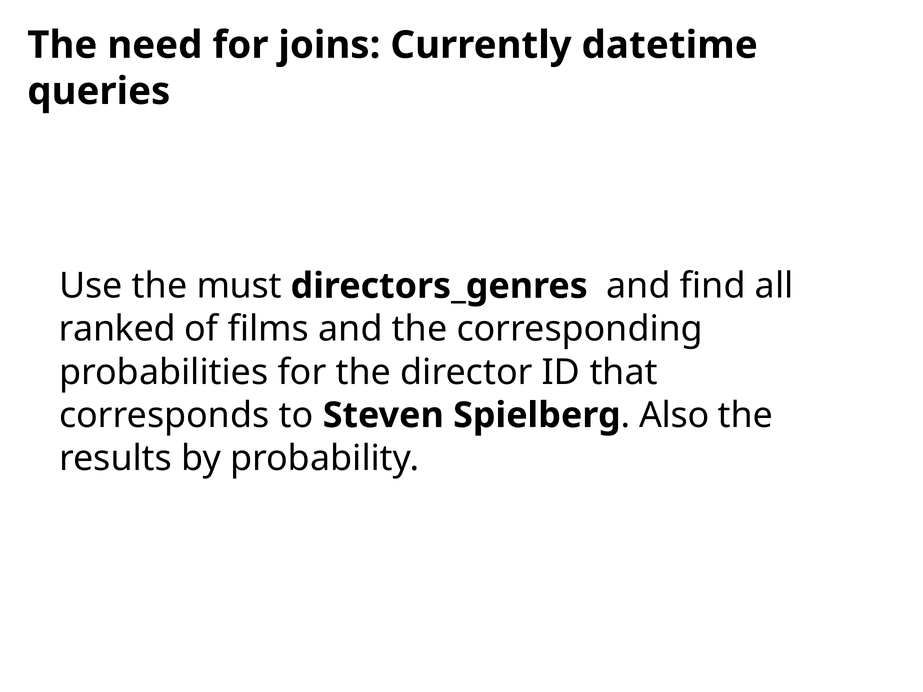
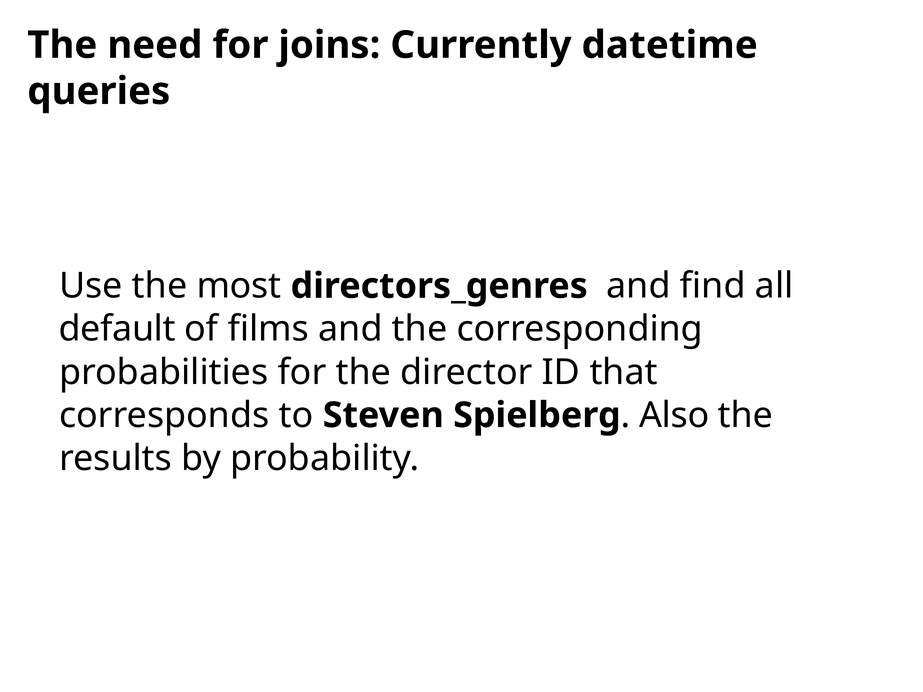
must: must -> most (239, 286)
ranked: ranked -> default (117, 329)
